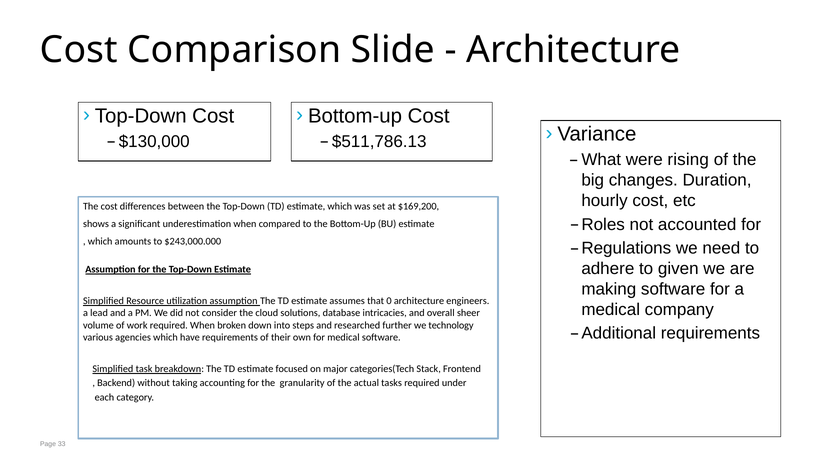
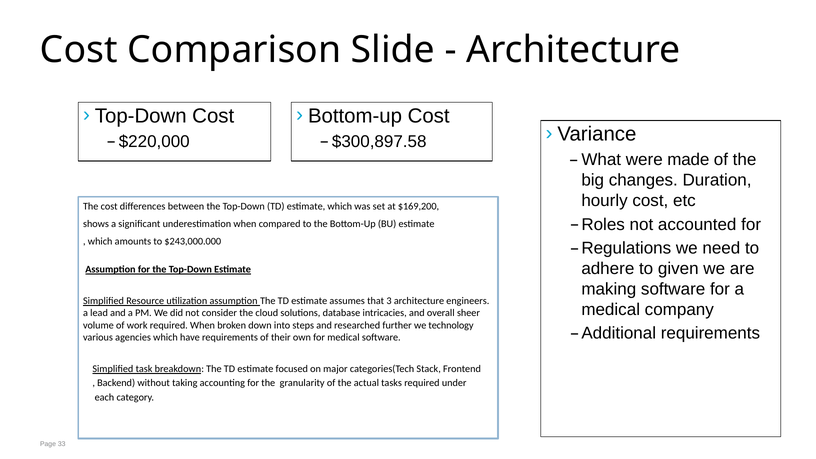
$130,000: $130,000 -> $220,000 (154, 141)
$511,786.13: $511,786.13 -> $300,897.58 (379, 141)
rising: rising -> made (688, 160)
0: 0 -> 3 (389, 301)
